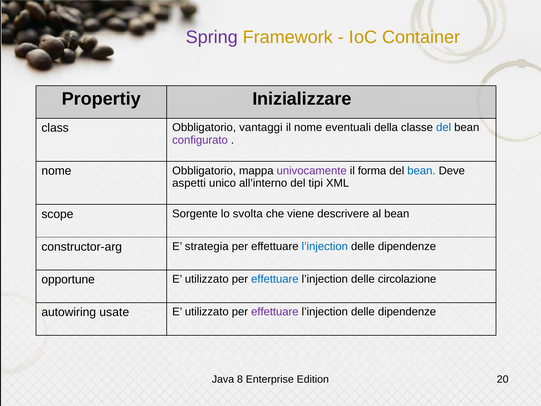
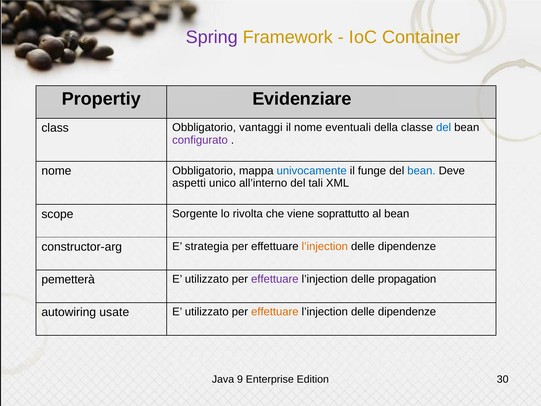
Inizializzare: Inizializzare -> Evidenziare (302, 99)
univocamente colour: purple -> blue (312, 171)
forma: forma -> funge (372, 171)
tipi: tipi -> tali (316, 183)
svolta: svolta -> rivolta (248, 214)
descrivere: descrivere -> soprattutto (343, 214)
l’injection colour: blue -> orange (325, 246)
opportune: opportune -> pemetterà (68, 279)
effettuare colour: blue -> purple (275, 279)
circolazione: circolazione -> propagation (407, 279)
effettuare colour: purple -> orange (275, 312)
8: 8 -> 9 (240, 379)
20: 20 -> 30 (503, 379)
